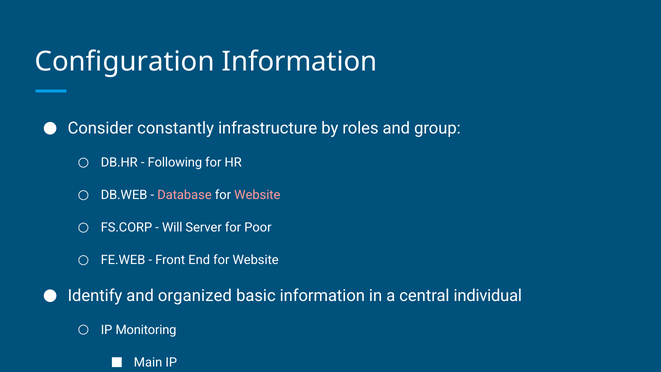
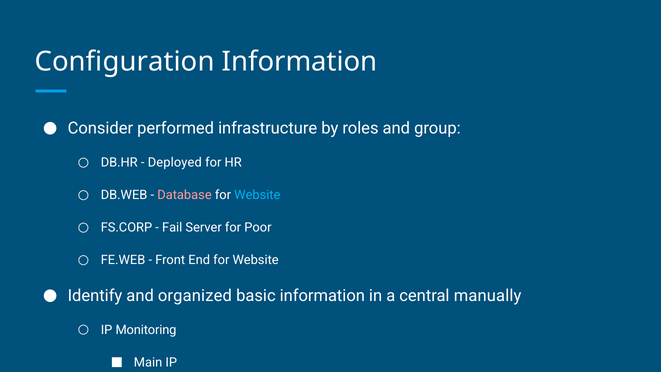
constantly: constantly -> performed (176, 128)
Following: Following -> Deployed (175, 163)
Website colour: pink -> light blue (257, 195)
Will: Will -> Fail (172, 227)
individual: individual -> manually (488, 295)
